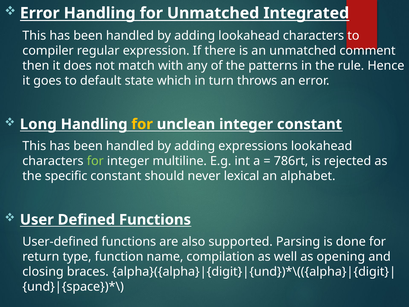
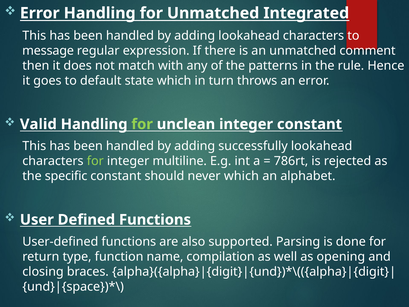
compiler: compiler -> message (48, 51)
Long: Long -> Valid (38, 124)
for colour: yellow -> light green (142, 124)
expressions: expressions -> successfully (253, 146)
never lexical: lexical -> which (241, 176)
